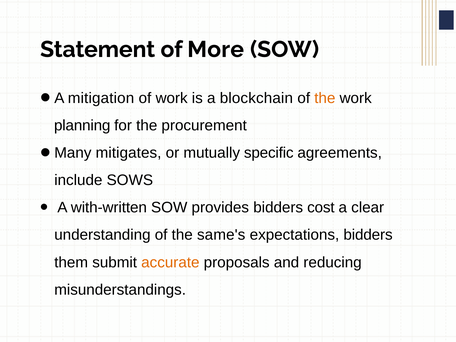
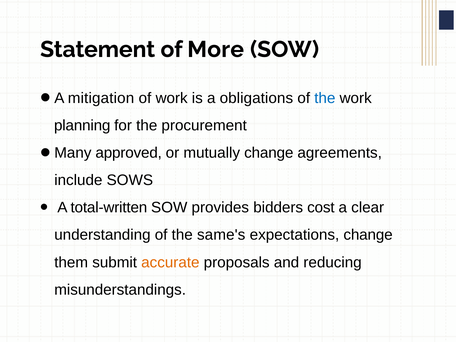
blockchain: blockchain -> obligations (256, 98)
the colour: orange -> blue (325, 98)
mitigates: mitigates -> approved (129, 153)
mutually specific: specific -> change (269, 153)
with-written: with-written -> total-written (109, 208)
expectations bidders: bidders -> change (368, 235)
